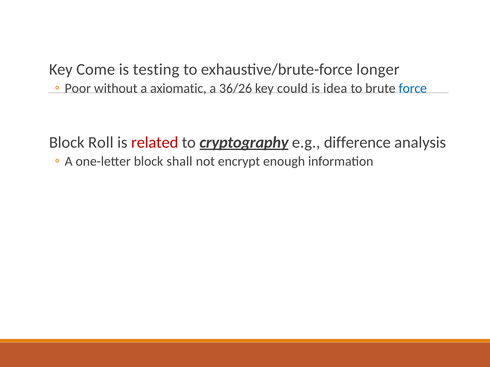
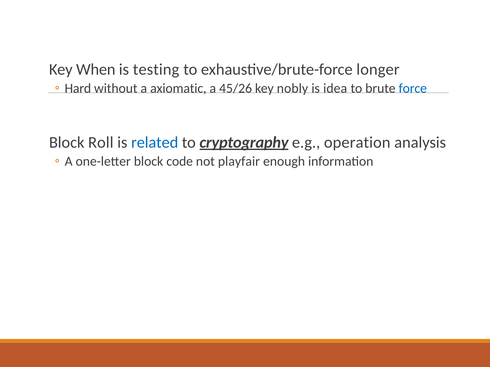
Come: Come -> When (96, 69)
Poor: Poor -> Hard (78, 88)
36/26: 36/26 -> 45/26 (236, 88)
could: could -> nobly (292, 88)
related colour: red -> blue (155, 143)
difference: difference -> operation (357, 143)
shall: shall -> code (180, 161)
encrypt: encrypt -> playfair (239, 161)
